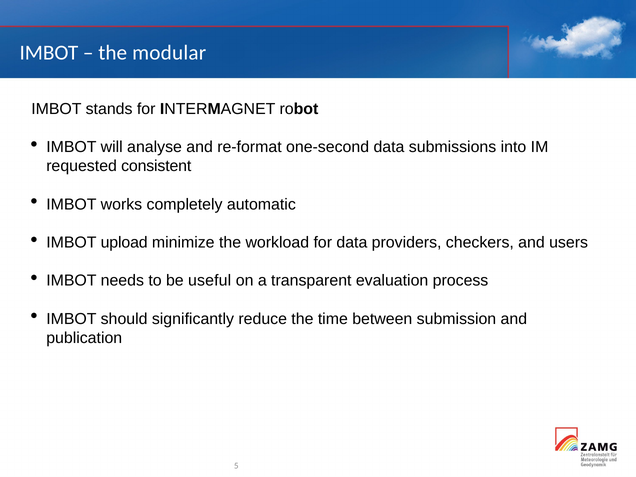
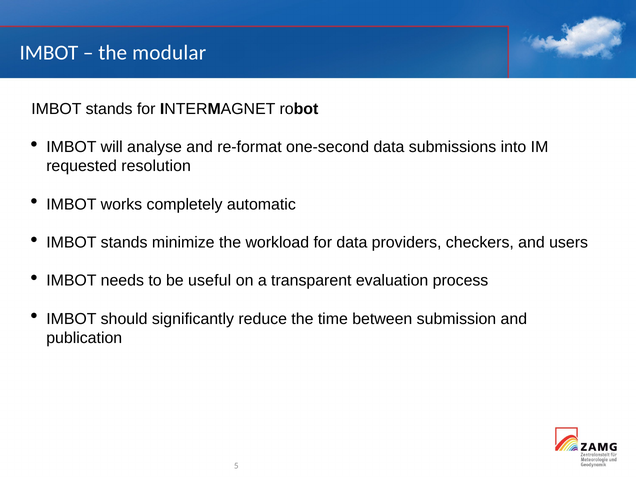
consistent: consistent -> resolution (156, 166)
upload: upload -> stands (124, 242)
